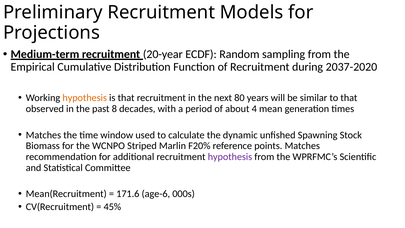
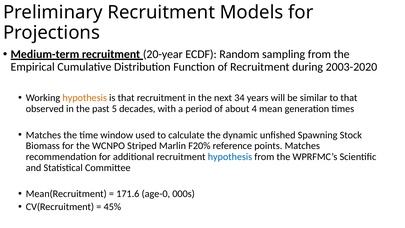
2037-2020: 2037-2020 -> 2003-2020 (351, 67)
80: 80 -> 34 (239, 98)
8: 8 -> 5 (114, 109)
hypothesis colour: purple -> blue (230, 157)
age-6: age-6 -> age-0 (156, 194)
